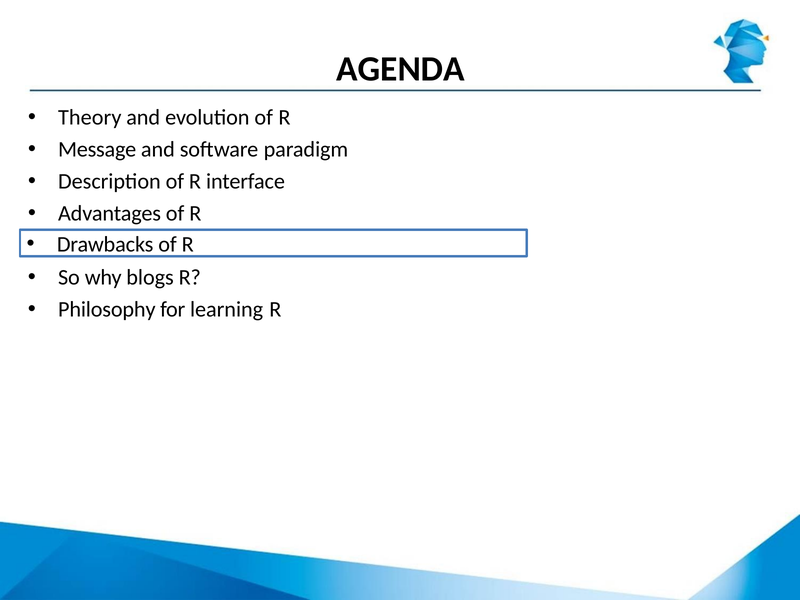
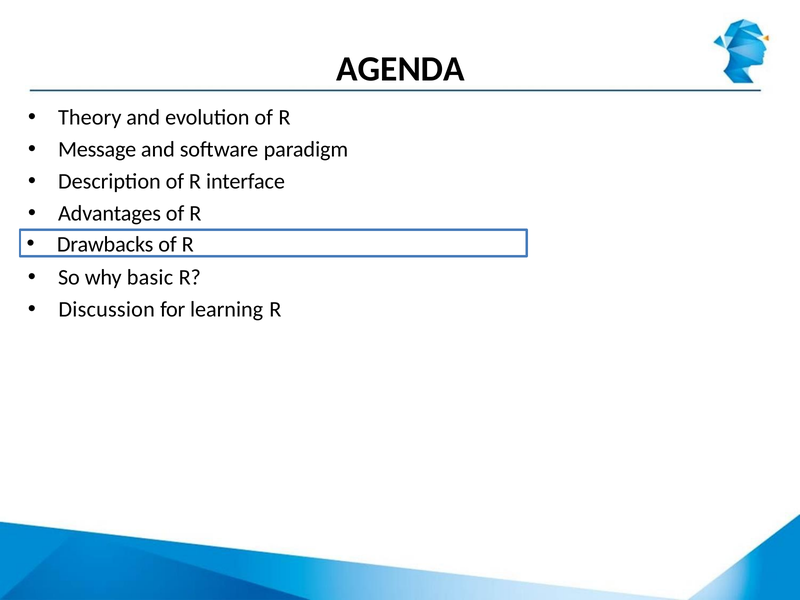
blogs: blogs -> basic (150, 278)
Philosophy: Philosophy -> Discussion (107, 310)
